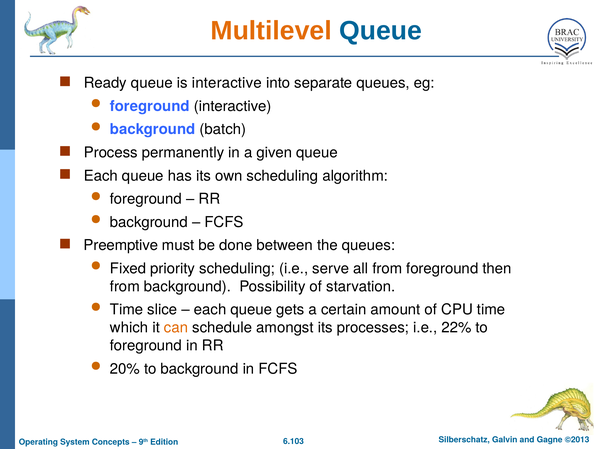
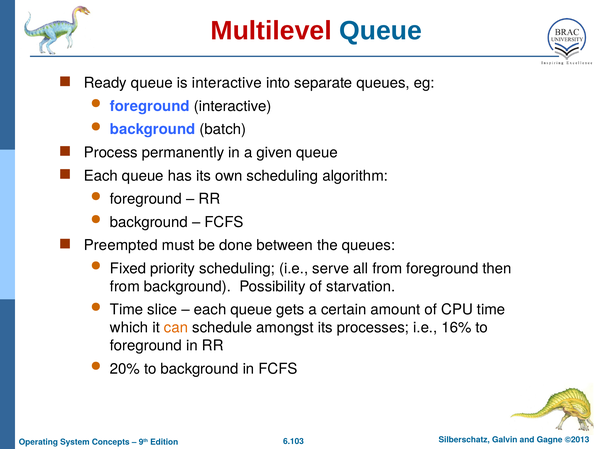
Multilevel colour: orange -> red (271, 31)
Preemptive: Preemptive -> Preempted (121, 245)
22%: 22% -> 16% (456, 328)
